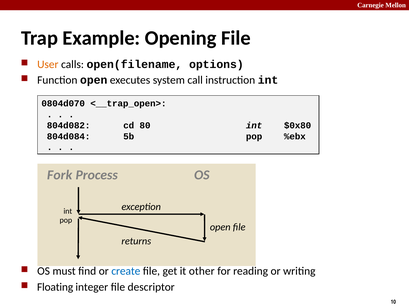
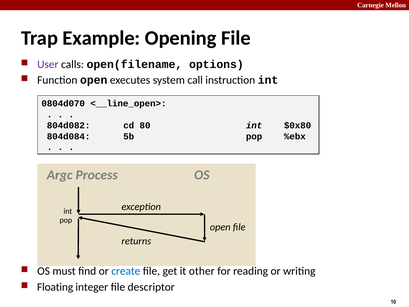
User colour: orange -> purple (48, 64)
<__trap_open>: <__trap_open> -> <__line_open> (128, 104)
Fork: Fork -> Argc (60, 175)
